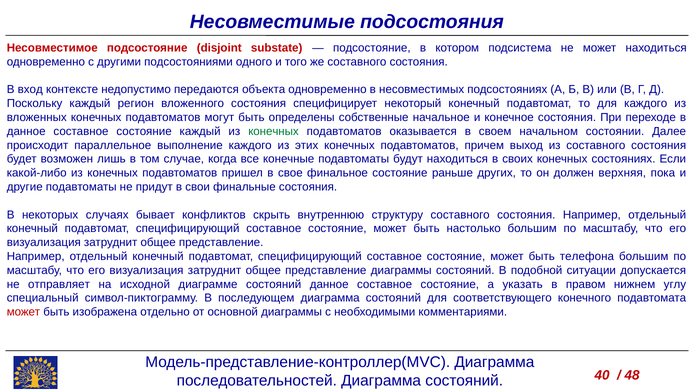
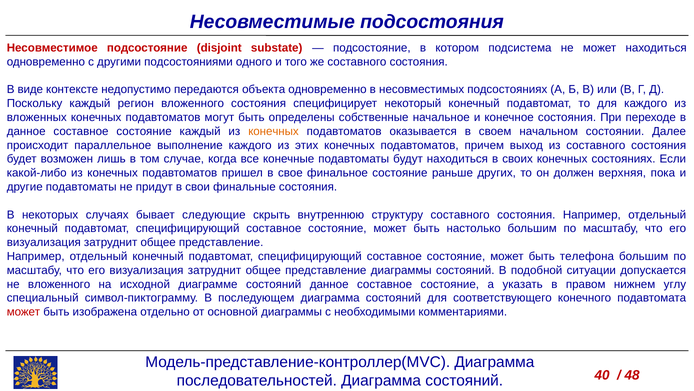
вход: вход -> виде (30, 89)
конечных colour: green -> orange (274, 131)
конфликтов: конфликтов -> следующие (214, 214)
не отправляет: отправляет -> вложенного (59, 284)
